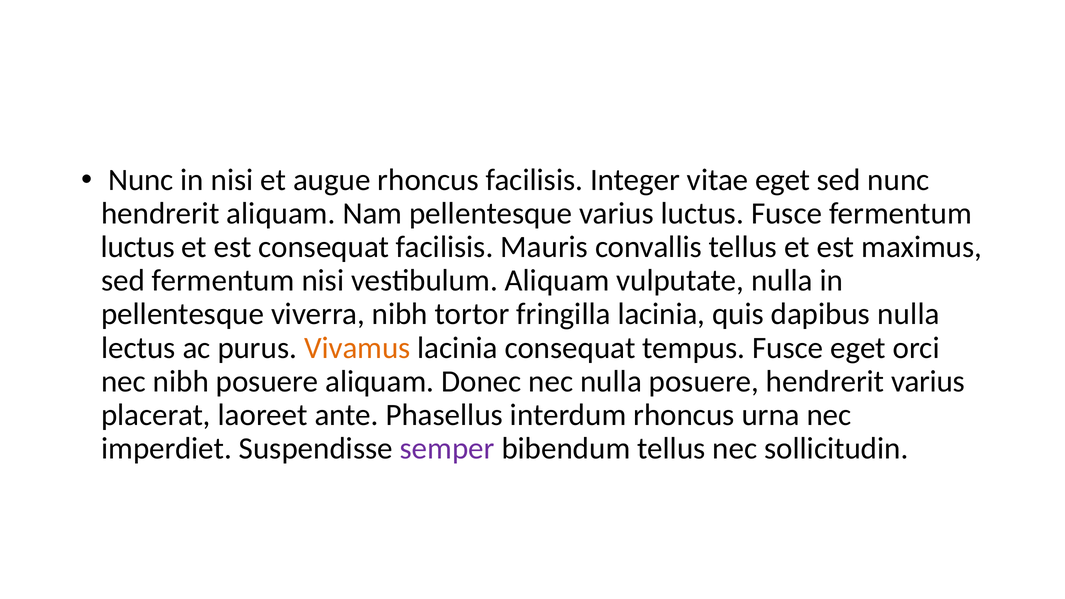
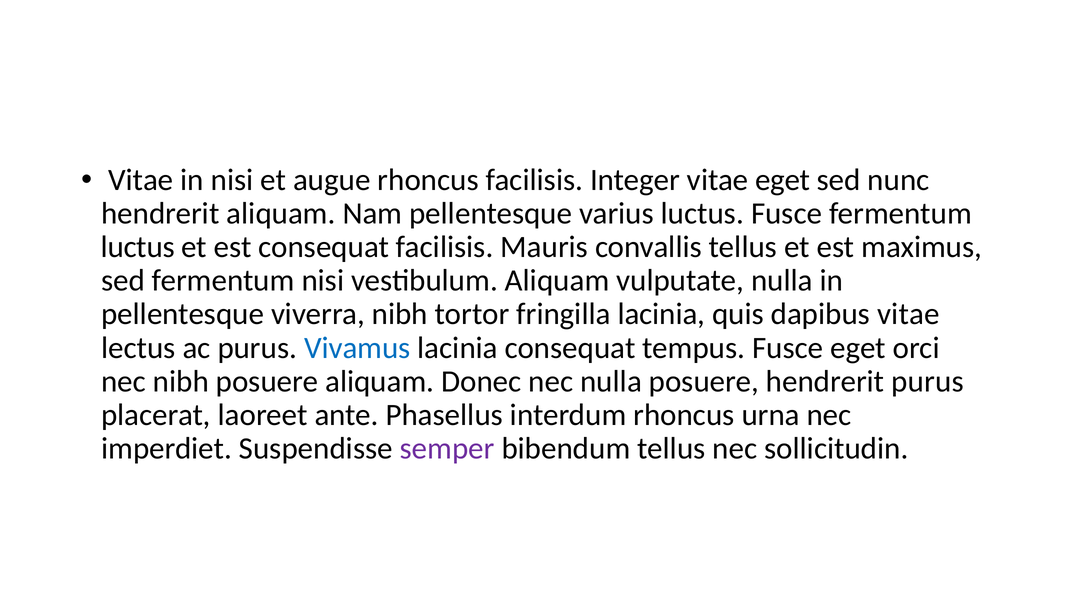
Nunc: Nunc -> Vitae (141, 180)
dapibus nulla: nulla -> vitae (908, 314)
Vivamus colour: orange -> blue (357, 348)
hendrerit varius: varius -> purus (928, 381)
